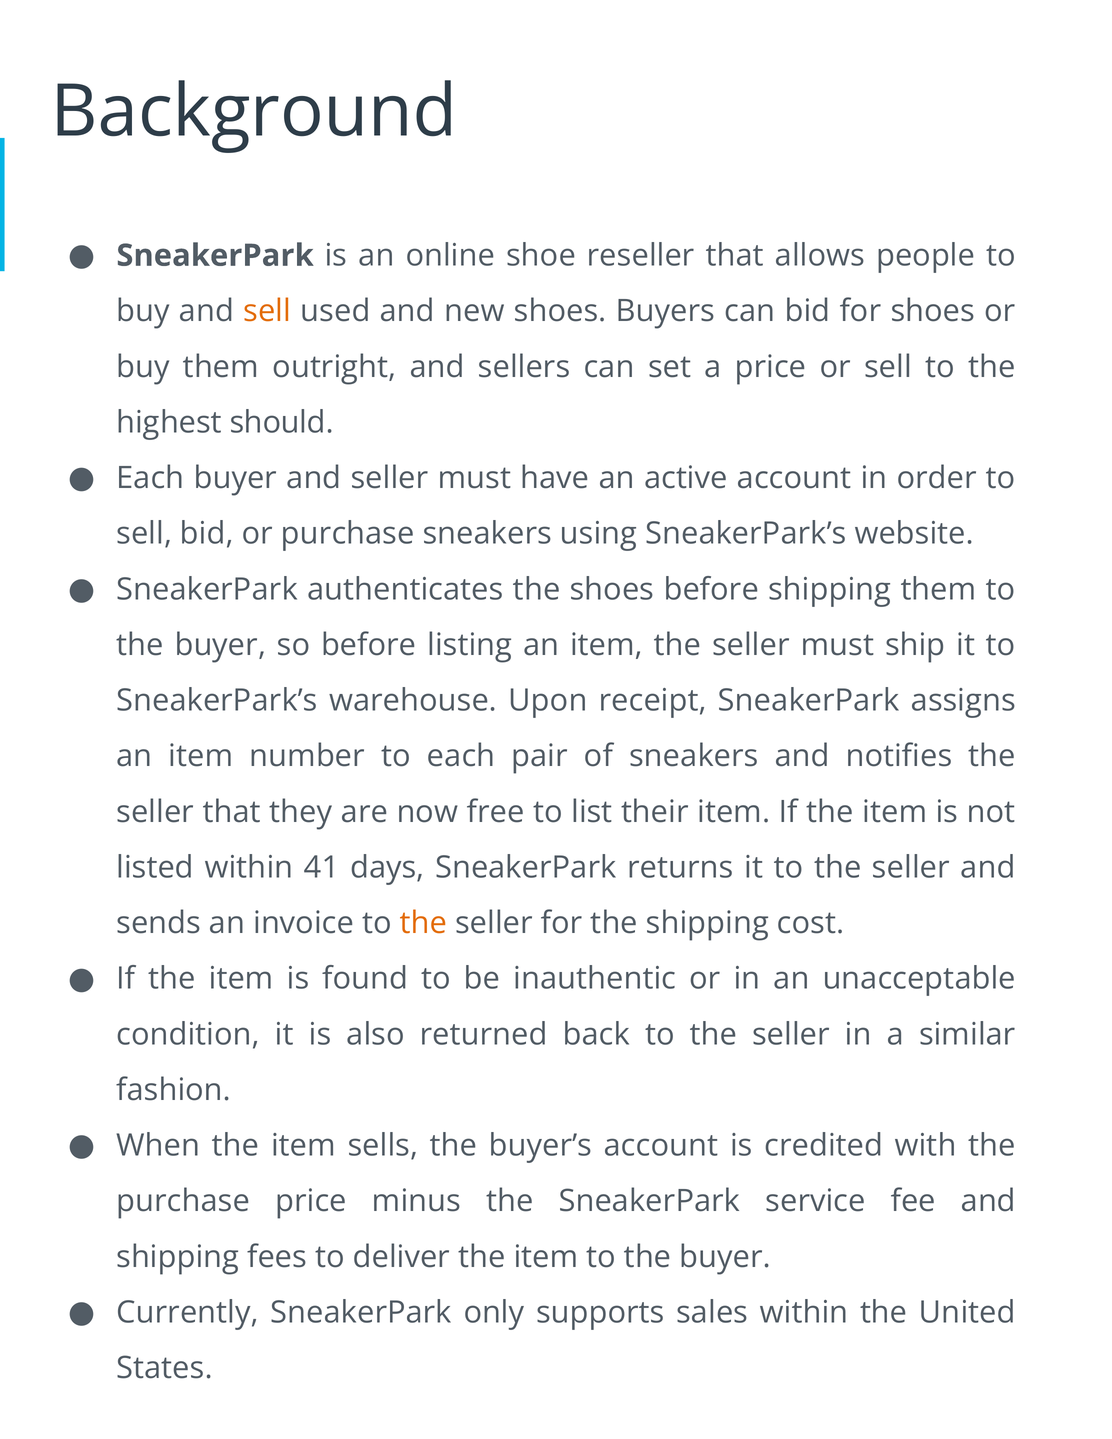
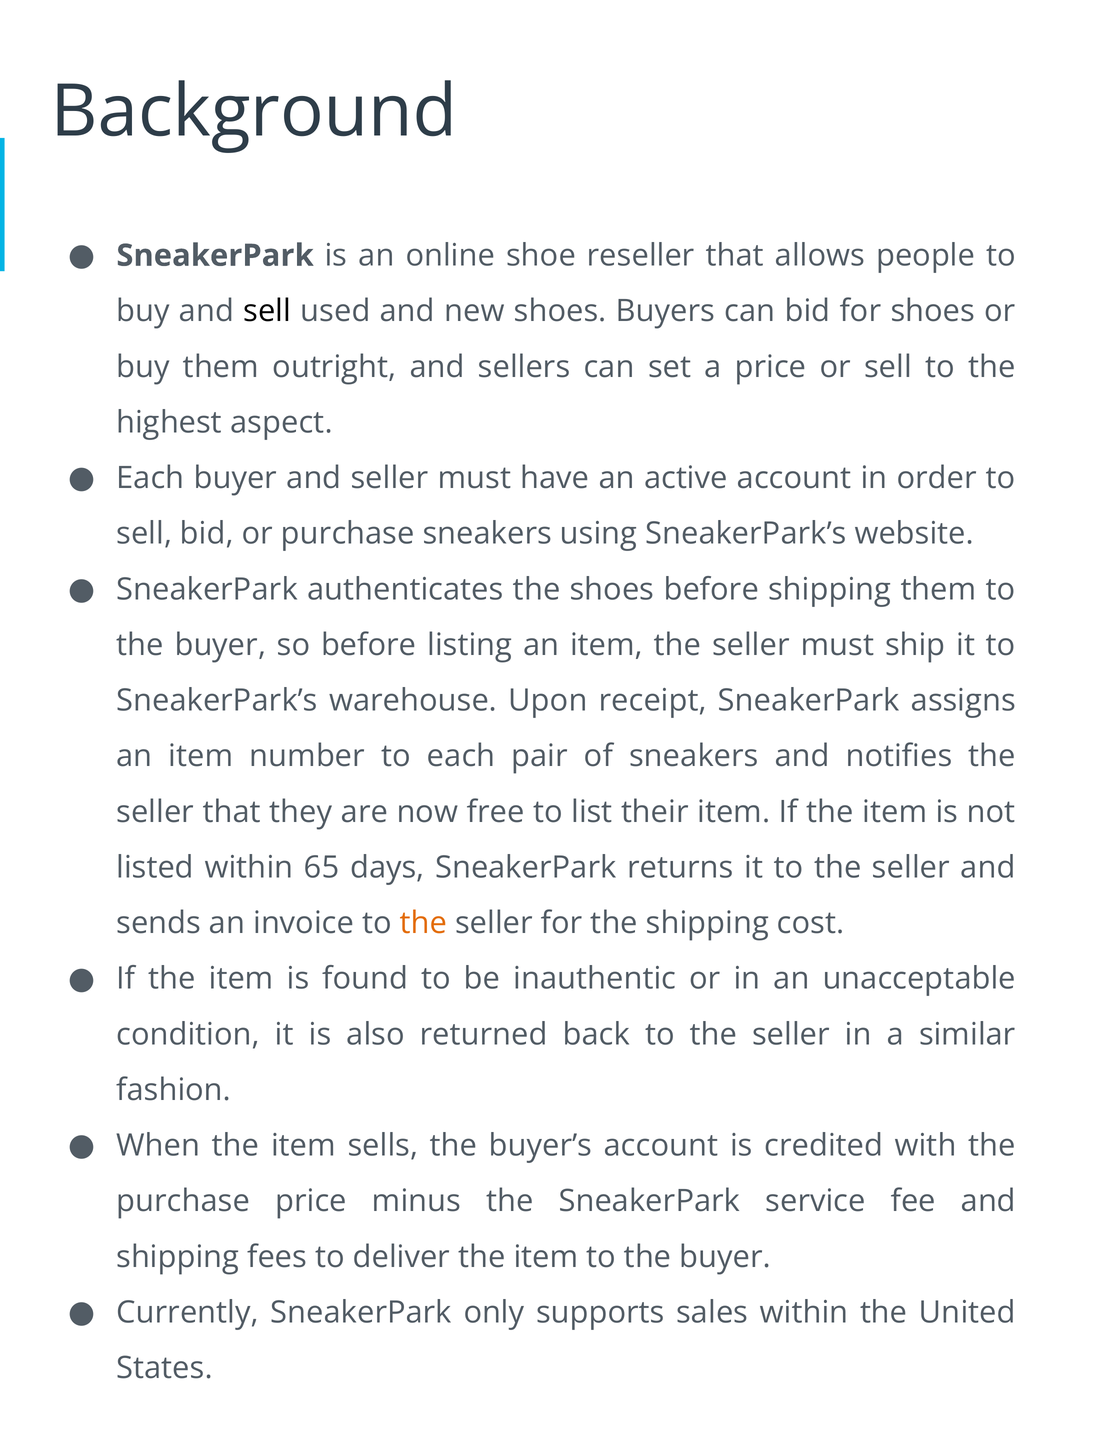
sell colour: orange -> black (267, 311)
should: should -> aspect (281, 422)
41: 41 -> 65 (322, 868)
